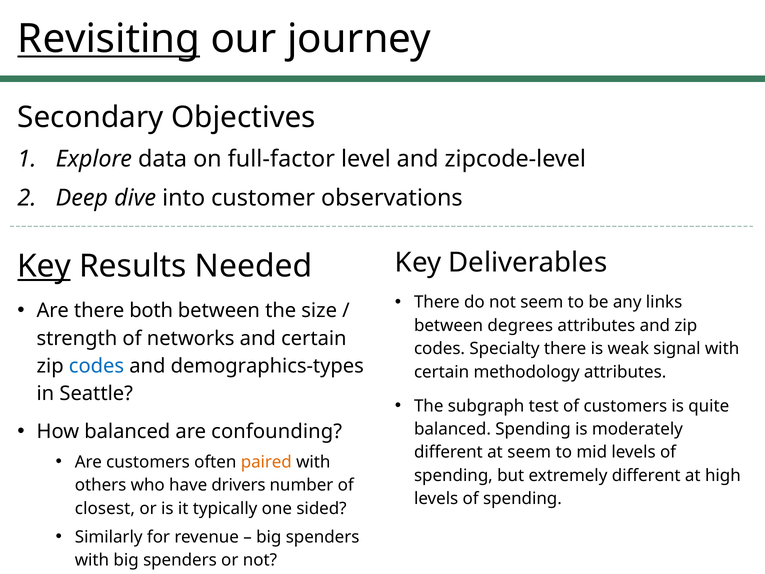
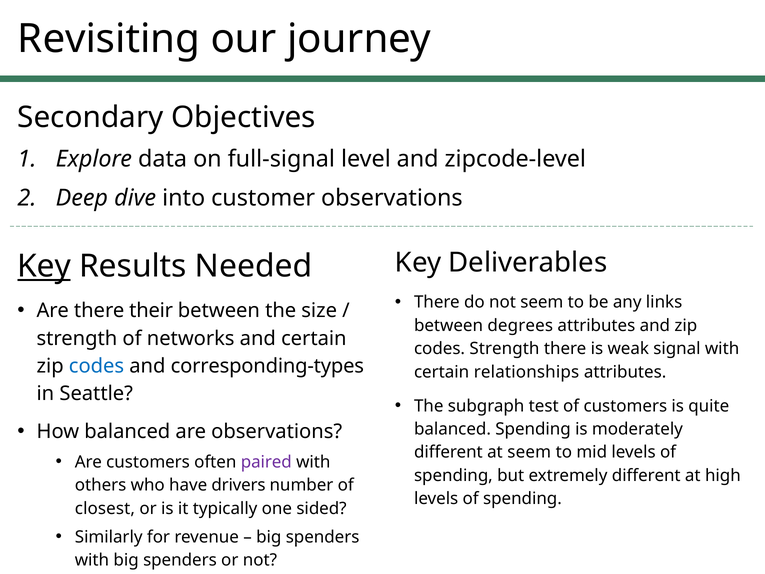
Revisiting underline: present -> none (109, 39)
full-factor: full-factor -> full-signal (281, 159)
both: both -> their (151, 311)
codes Specialty: Specialty -> Strength (504, 349)
demographics-types: demographics-types -> corresponding-types (267, 366)
methodology: methodology -> relationships (526, 372)
are confounding: confounding -> observations (277, 432)
paired colour: orange -> purple (266, 462)
